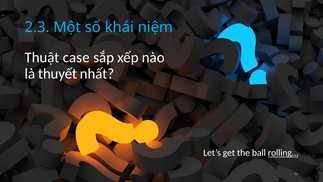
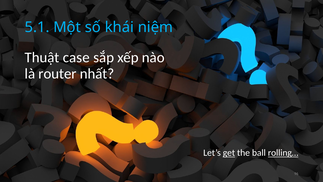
2.3: 2.3 -> 5.1 (37, 27)
thuyết: thuyết -> router (58, 74)
get underline: none -> present (229, 153)
